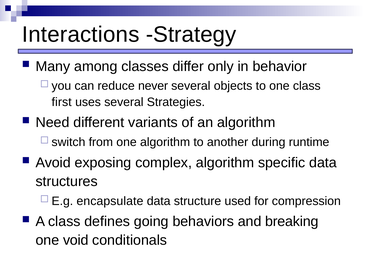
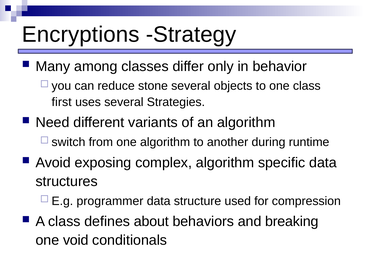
Interactions: Interactions -> Encryptions (81, 34)
never: never -> stone (153, 86)
encapsulate: encapsulate -> programmer (110, 201)
going: going -> about (151, 221)
